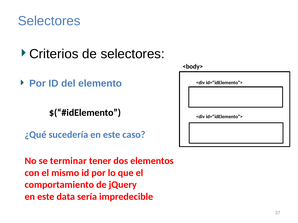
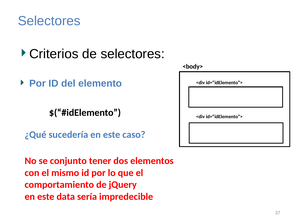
terminar: terminar -> conjunto (68, 161)
